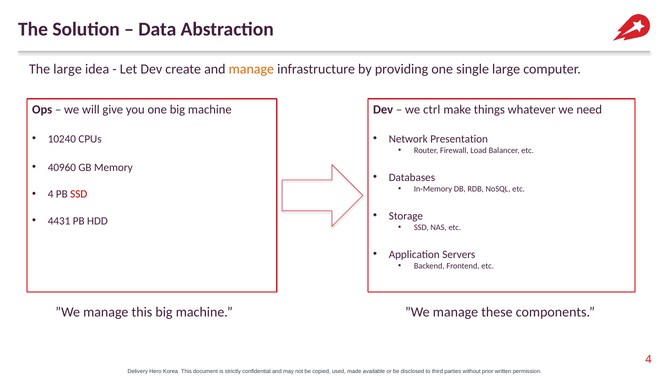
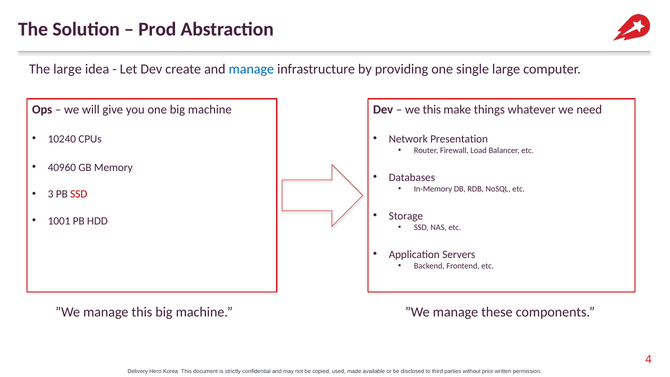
Data: Data -> Prod (157, 29)
manage colour: orange -> blue (251, 69)
we ctrl: ctrl -> this (432, 110)
4: 4 -> 3 (51, 194)
4431: 4431 -> 1001 (59, 221)
